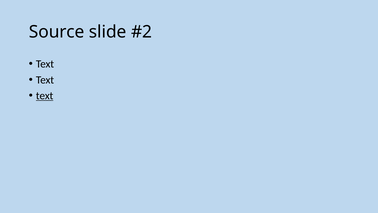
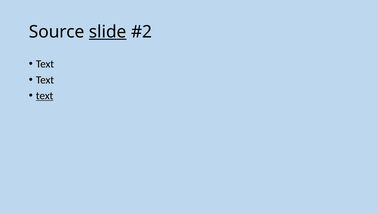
slide underline: none -> present (108, 32)
